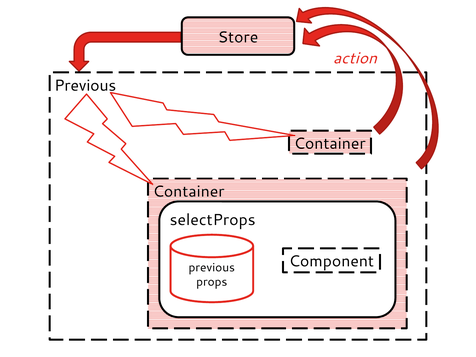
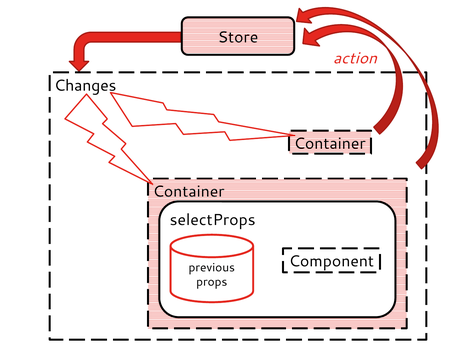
Previous: Previous -> Changes (85, 85)
